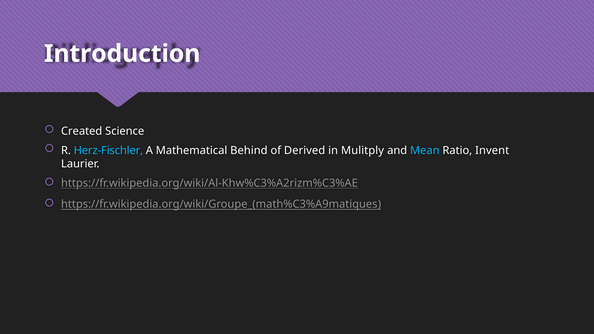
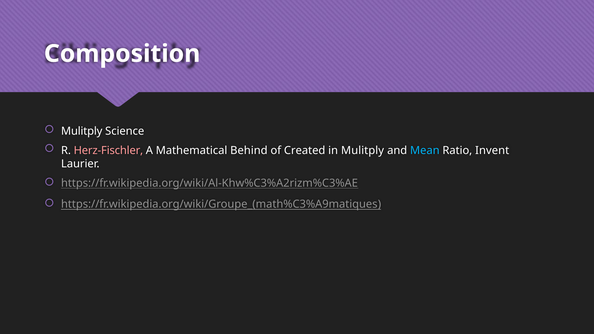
Introduction: Introduction -> Composition (122, 54)
Created: Created -> Mulitply (82, 131)
Herz-Fischler colour: light blue -> pink (108, 151)
Derived: Derived -> Created (305, 151)
